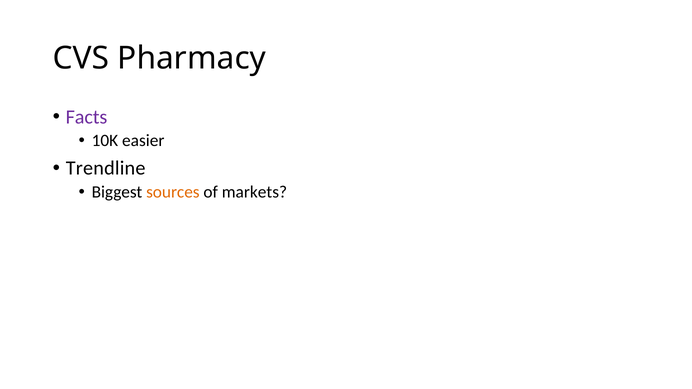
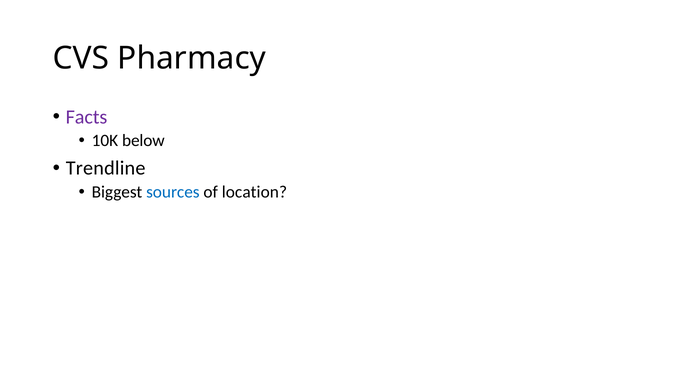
easier: easier -> below (143, 141)
sources colour: orange -> blue (173, 192)
markets: markets -> location (254, 192)
